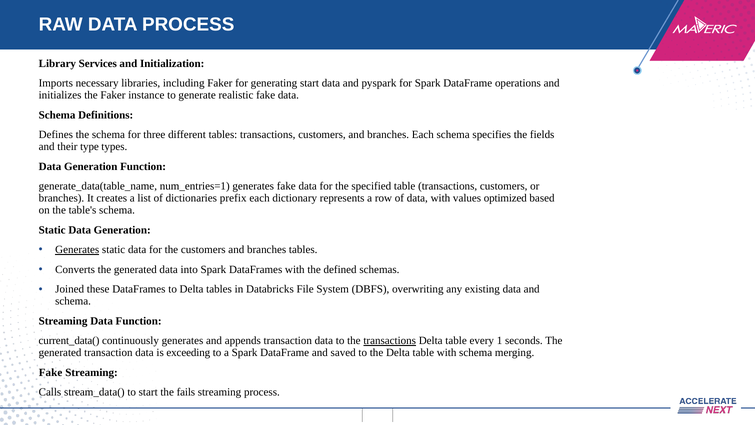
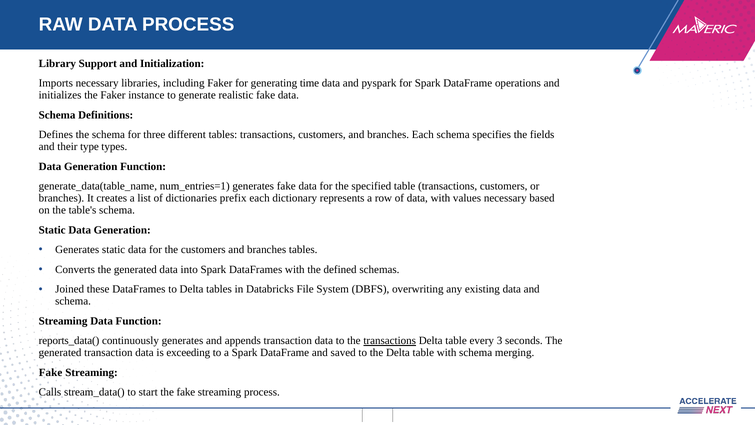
Services: Services -> Support (98, 63)
generating start: start -> time (310, 83)
values optimized: optimized -> necessary (505, 198)
Generates underline: present -> none (77, 250)
current_data(: current_data( -> reports_data( (69, 341)
1: 1 -> 3 (500, 341)
the fails: fails -> fake (186, 392)
